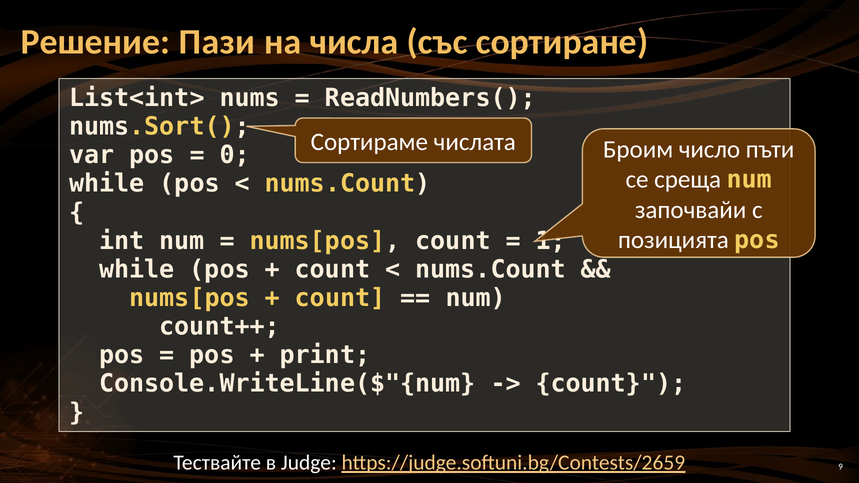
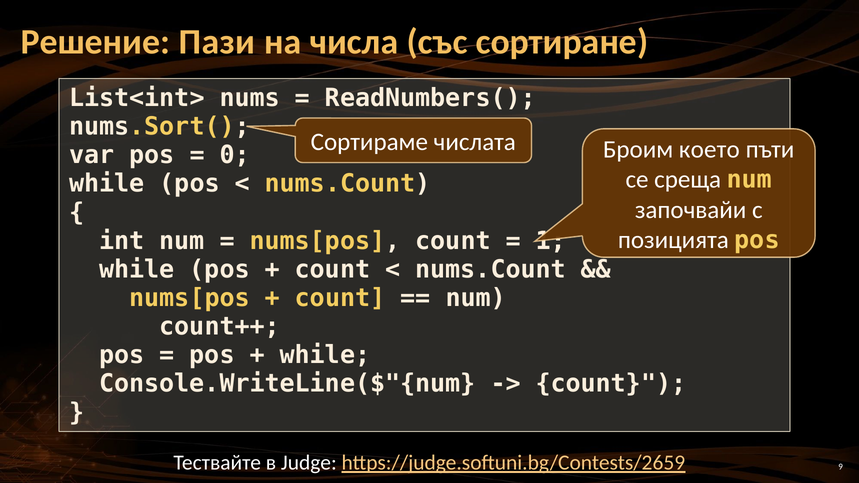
число: число -> което (709, 150)
print: print -> while (325, 355)
